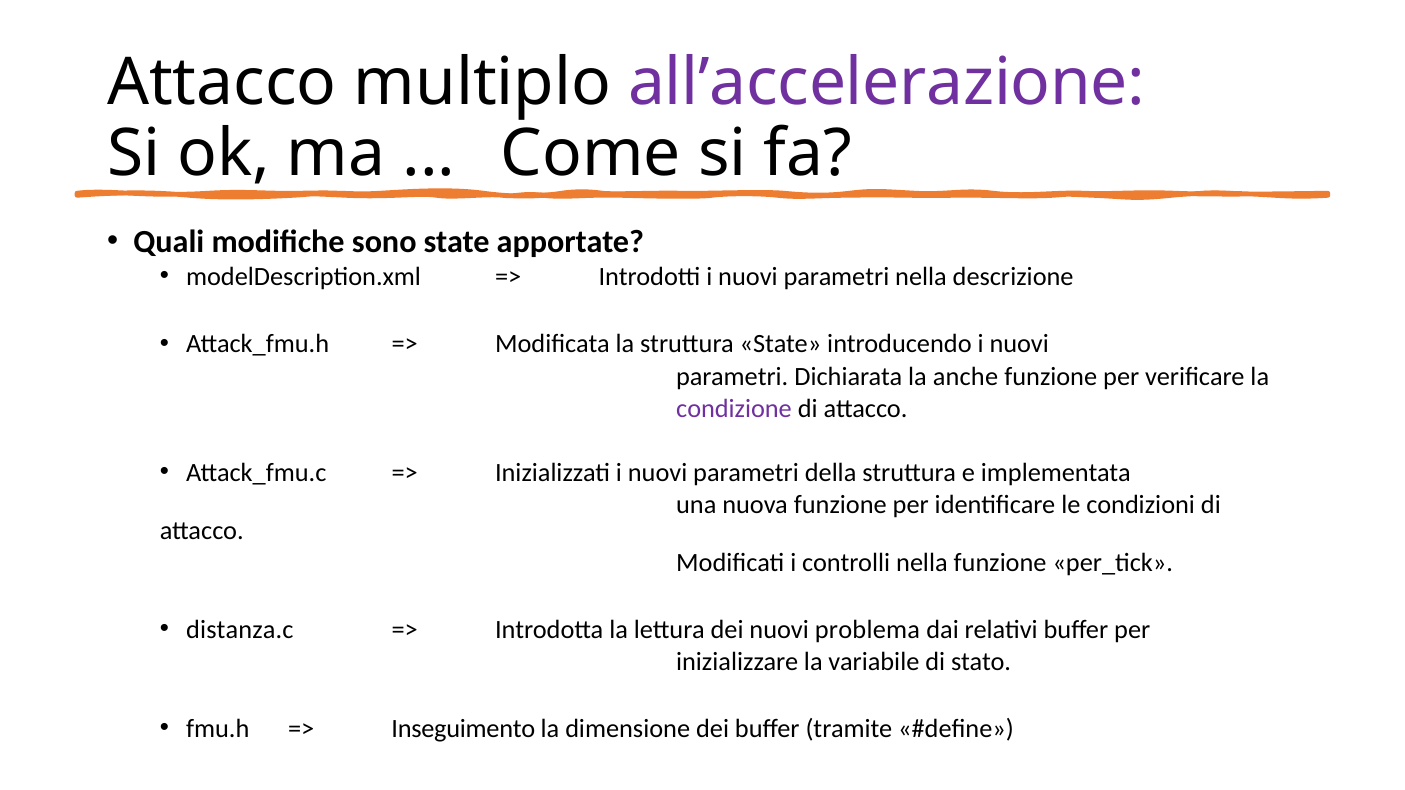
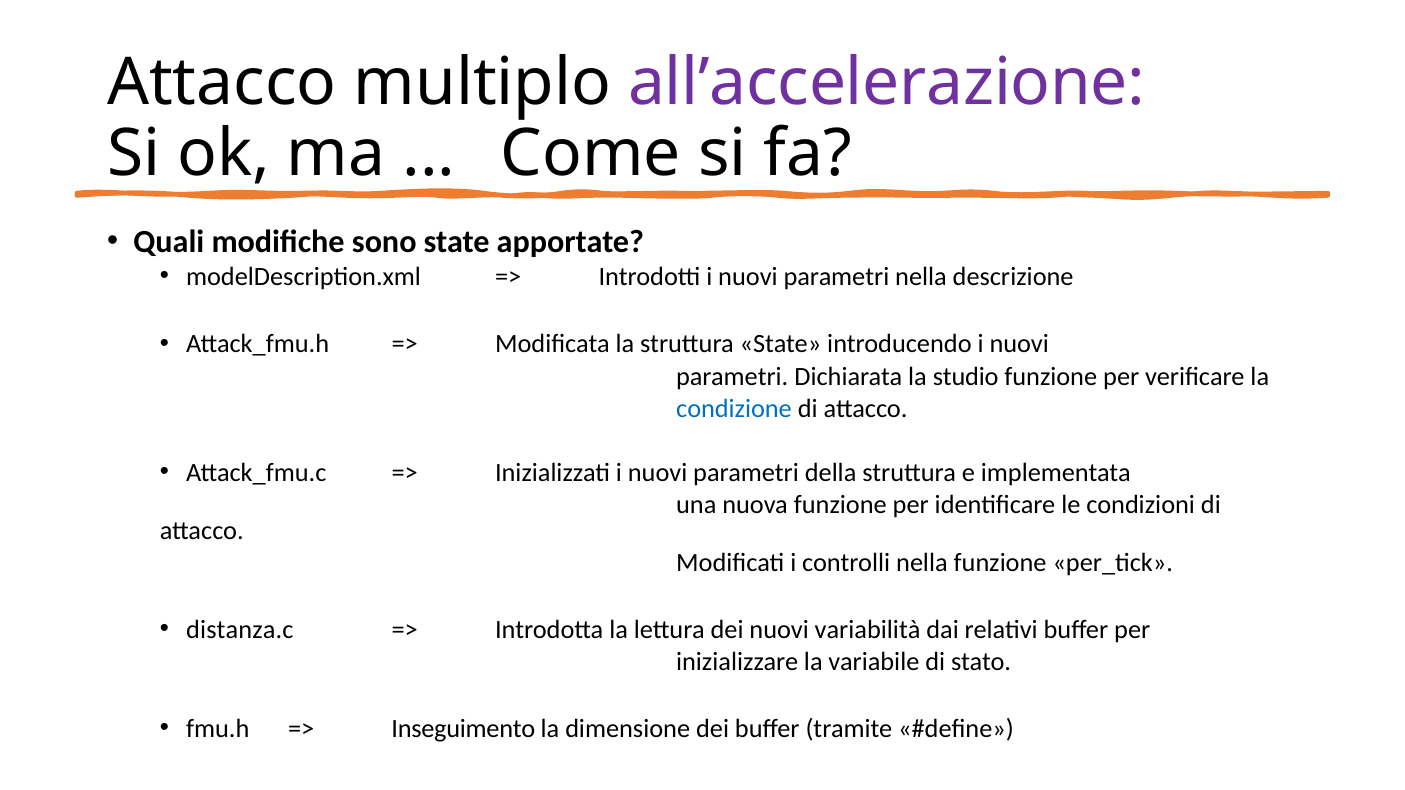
anche: anche -> studio (966, 377)
condizione colour: purple -> blue (734, 409)
problema: problema -> variabilità (868, 630)
